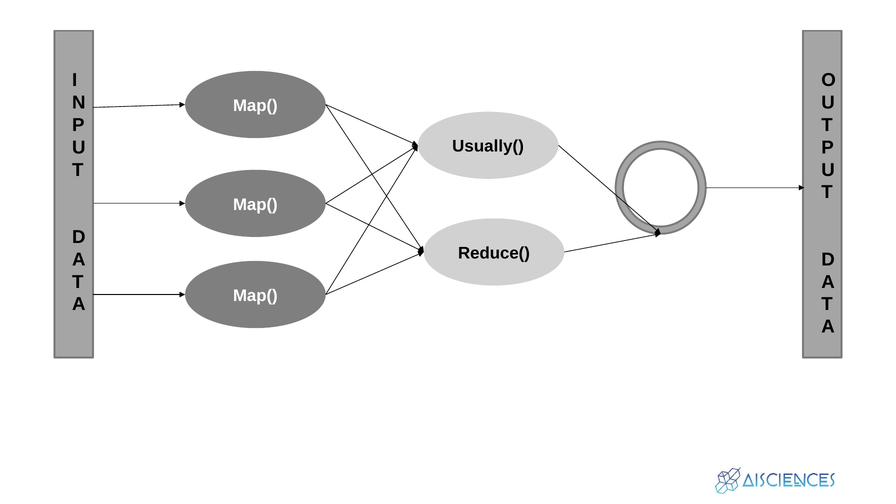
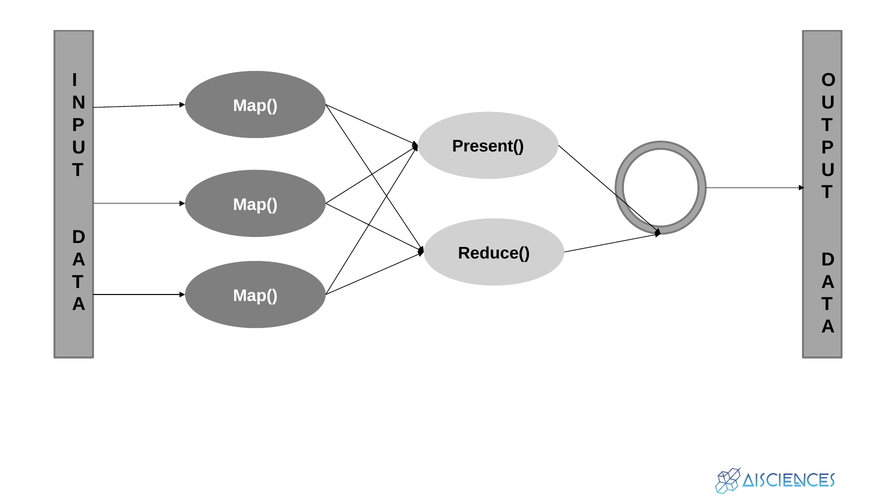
Usually(: Usually( -> Present( (488, 146)
